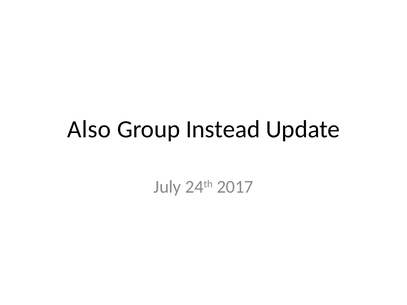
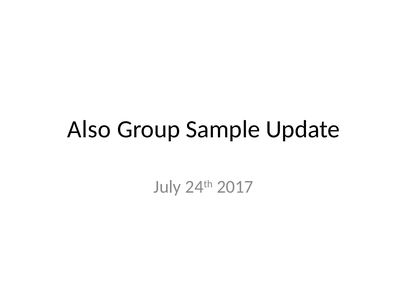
Instead: Instead -> Sample (223, 129)
